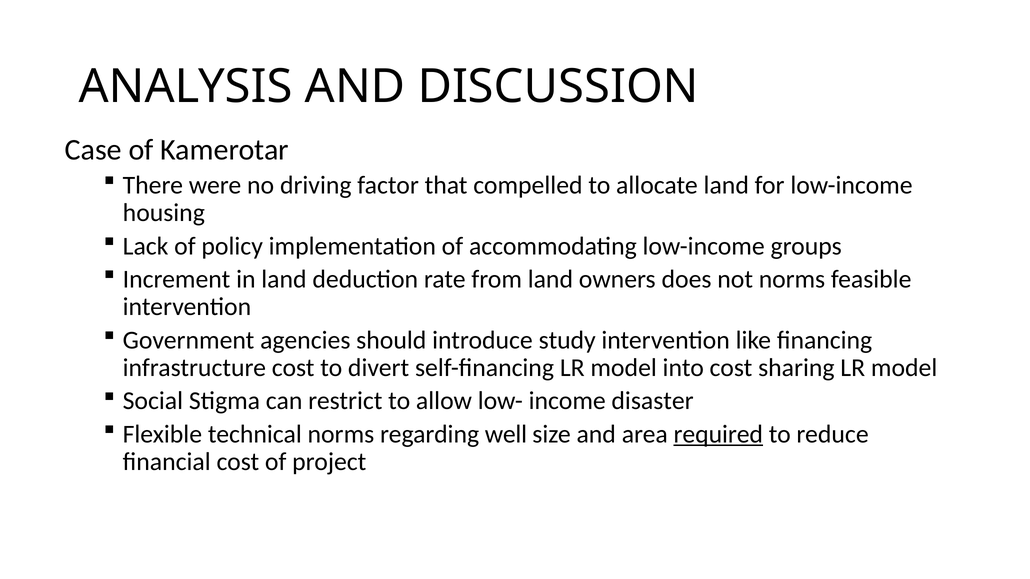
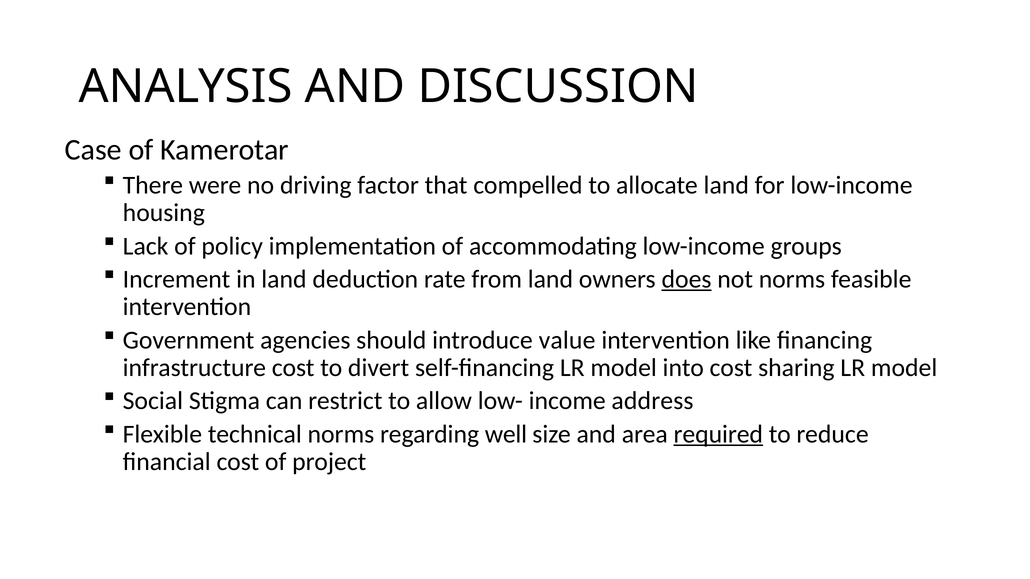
does underline: none -> present (687, 279)
study: study -> value (567, 340)
disaster: disaster -> address (653, 401)
